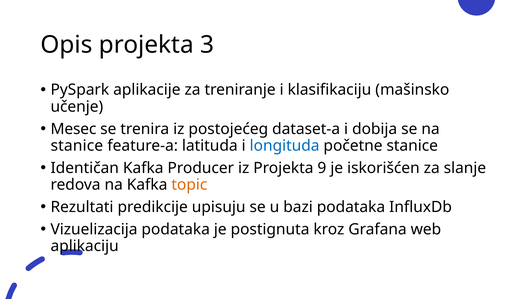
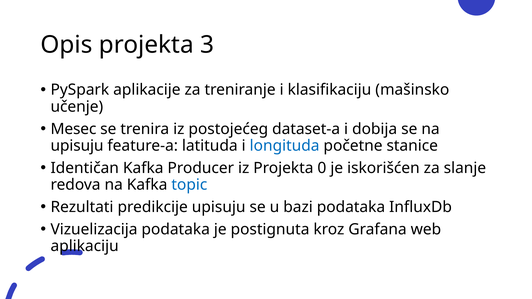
stanice: stanice -> upisuju (77, 146)
9: 9 -> 0 (322, 168)
topic colour: orange -> blue (189, 185)
